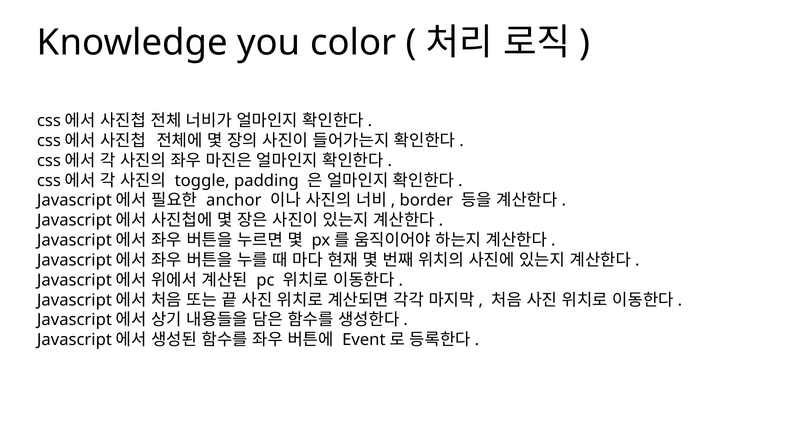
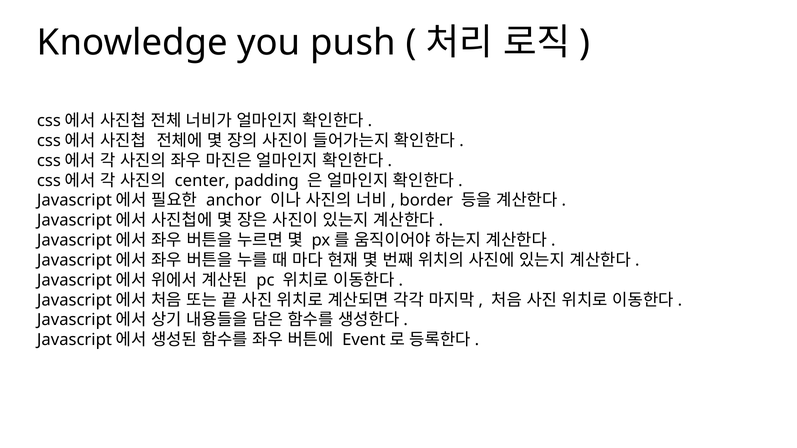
color: color -> push (353, 43)
toggle: toggle -> center (202, 181)
